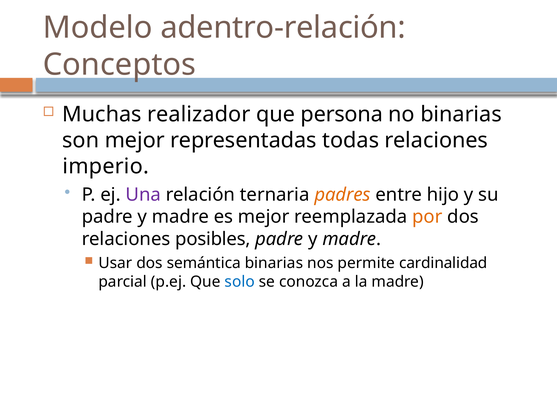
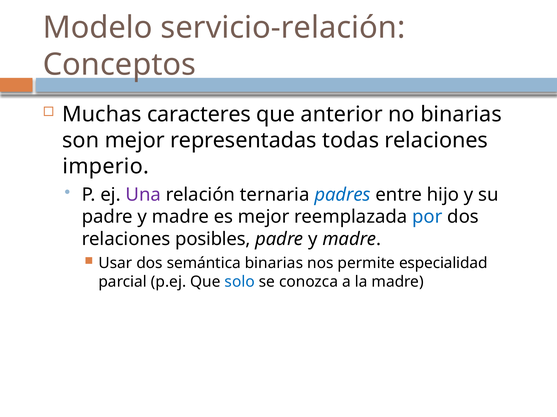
adentro-relación: adentro-relación -> servicio-relación (283, 28)
realizador: realizador -> caracteres (199, 115)
persona: persona -> anterior (342, 115)
padres colour: orange -> blue (343, 195)
por colour: orange -> blue (427, 217)
cardinalidad: cardinalidad -> especialidad (443, 264)
